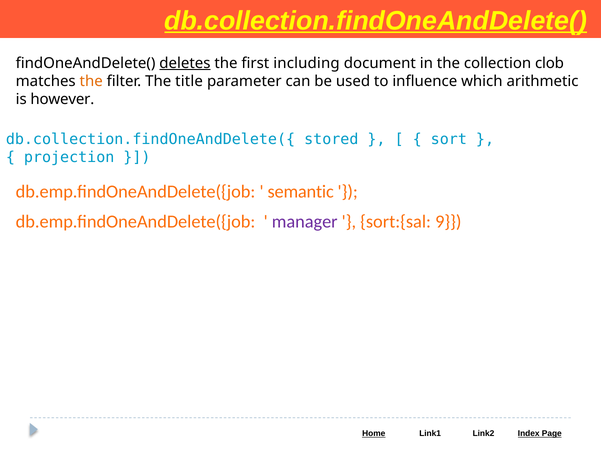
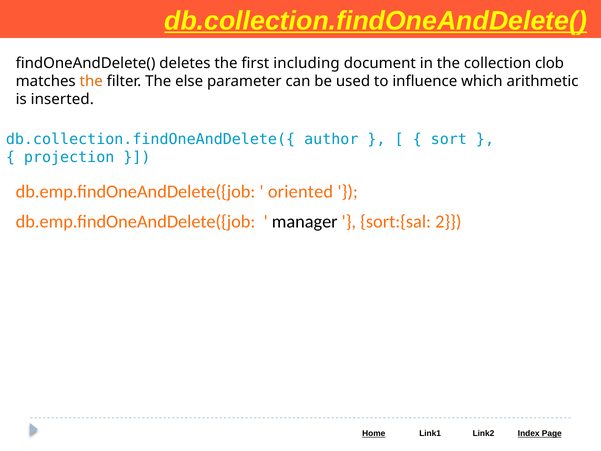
deletes underline: present -> none (185, 63)
title: title -> else (189, 81)
however: however -> inserted (62, 99)
stored: stored -> author (331, 139)
semantic: semantic -> oriented (300, 191)
manager colour: purple -> black (305, 221)
9: 9 -> 2 (448, 221)
